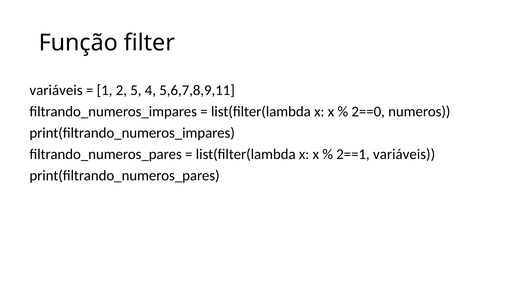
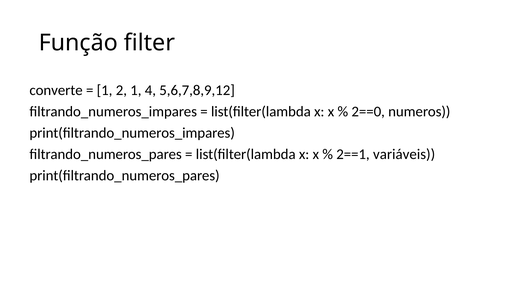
variáveis: variáveis -> converte (56, 90)
2 5: 5 -> 1 (136, 90)
5,6,7,8,9,11: 5,6,7,8,9,11 -> 5,6,7,8,9,12 (197, 90)
